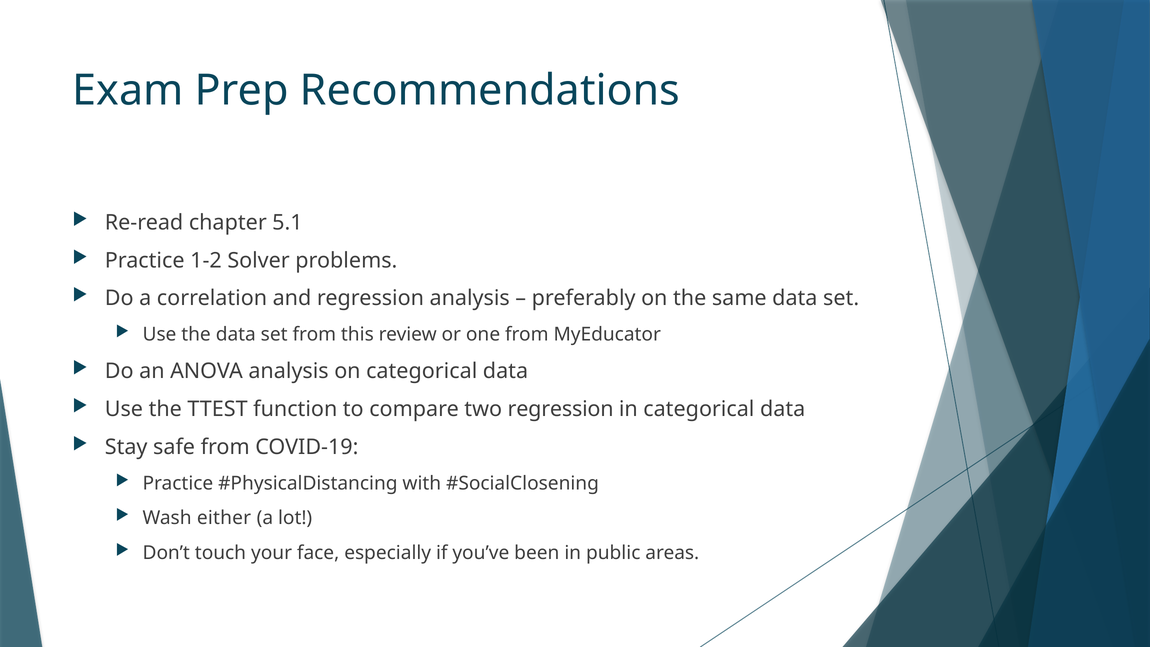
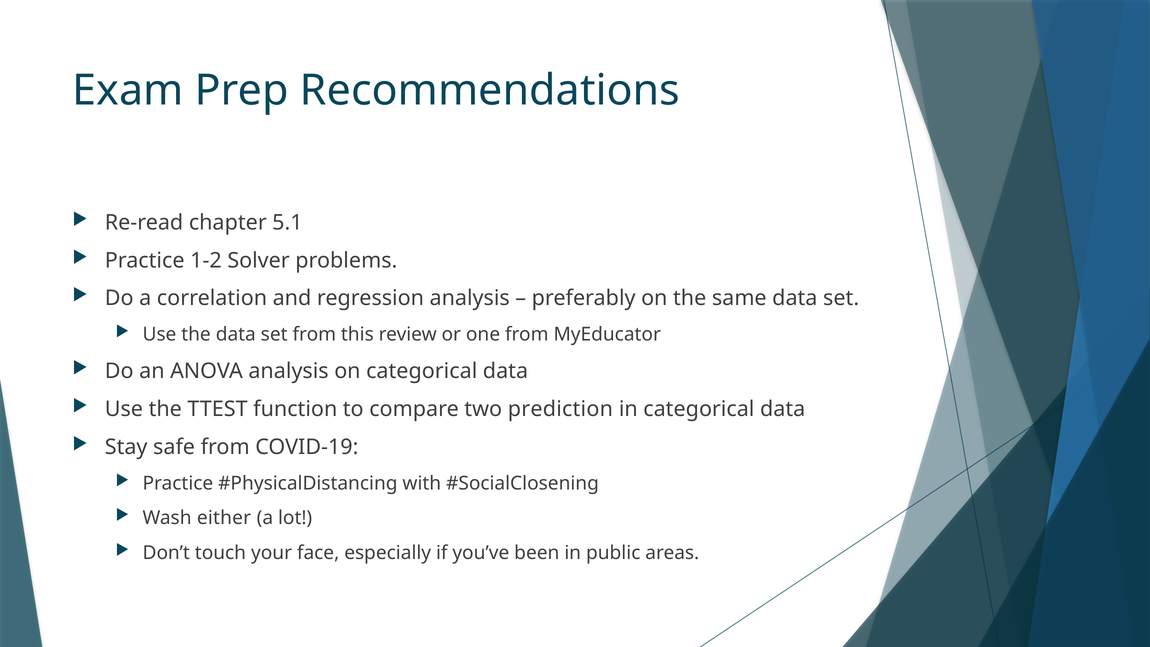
two regression: regression -> prediction (560, 409)
